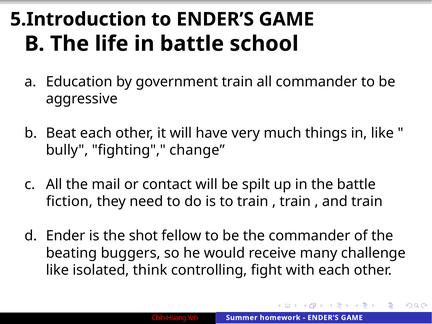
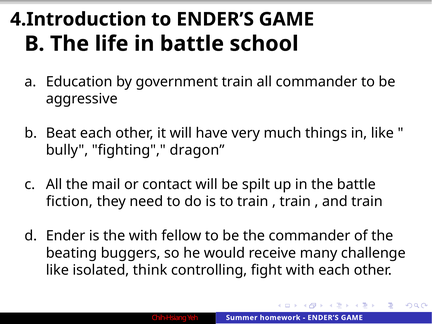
5.Introduction: 5.Introduction -> 4.Introduction (78, 19)
change: change -> dragon (197, 150)
the shot: shot -> with (143, 236)
